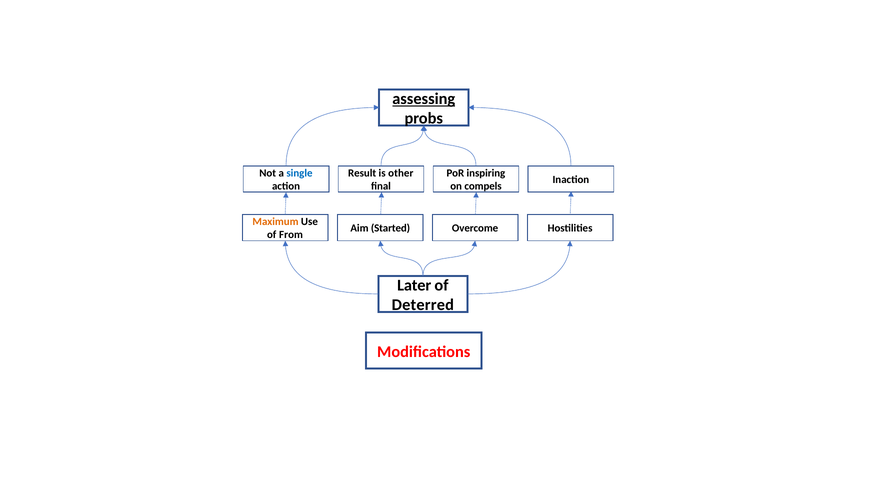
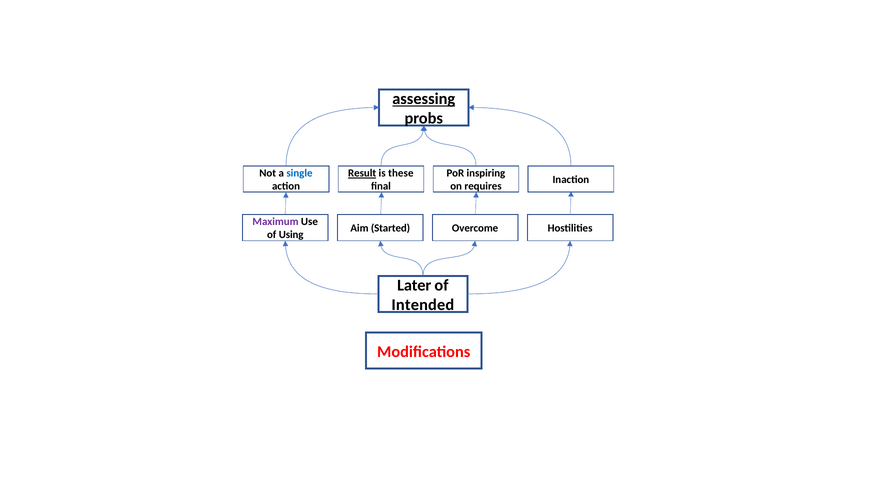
Result underline: none -> present (362, 173)
other: other -> these (401, 173)
compels: compels -> requires (483, 186)
Maximum colour: orange -> purple (276, 222)
From: From -> Using (291, 235)
Deterred: Deterred -> Intended (423, 305)
